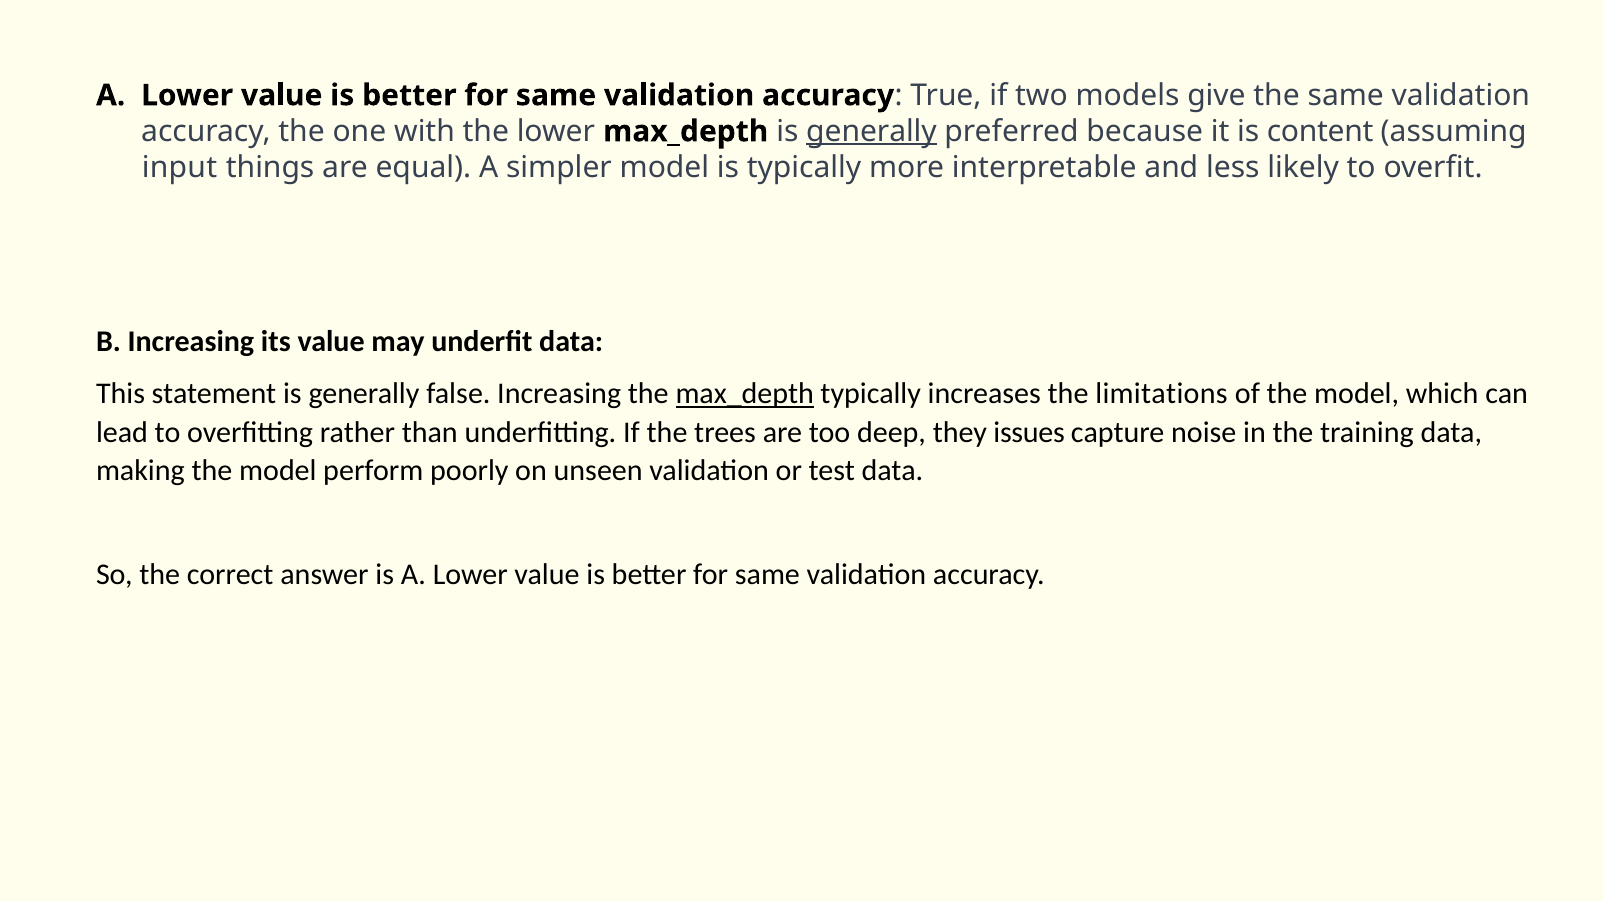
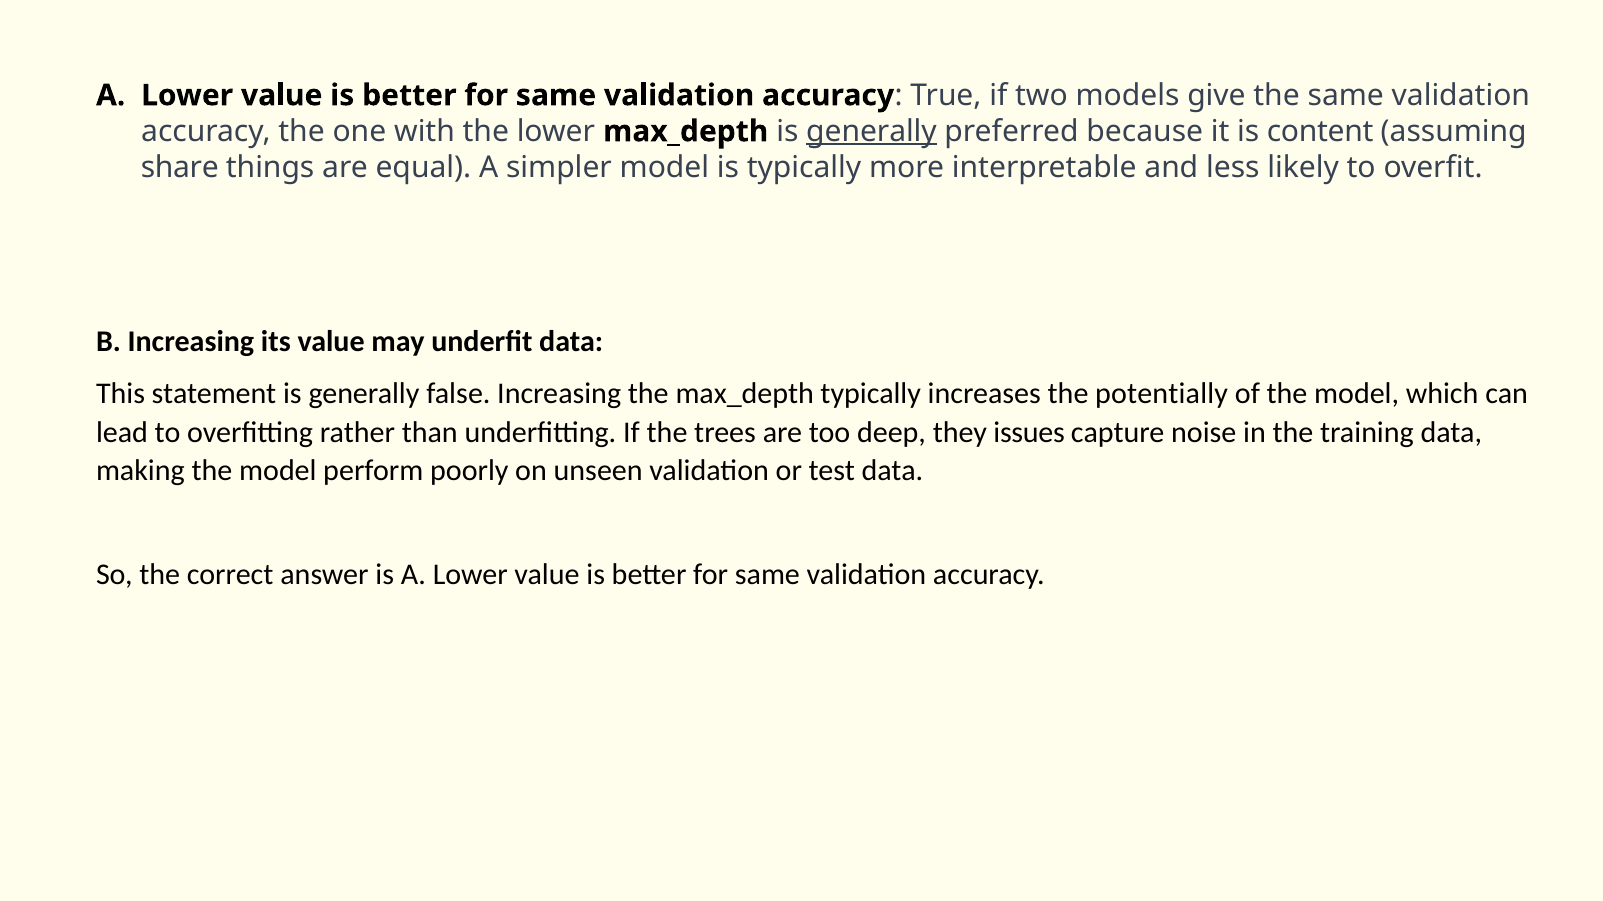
input: input -> share (180, 168)
max_depth underline: present -> none (745, 394)
limitations: limitations -> potentially (1162, 394)
